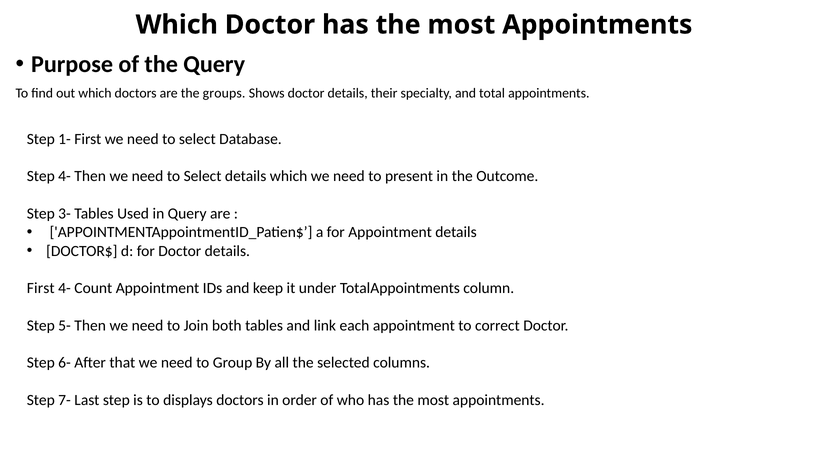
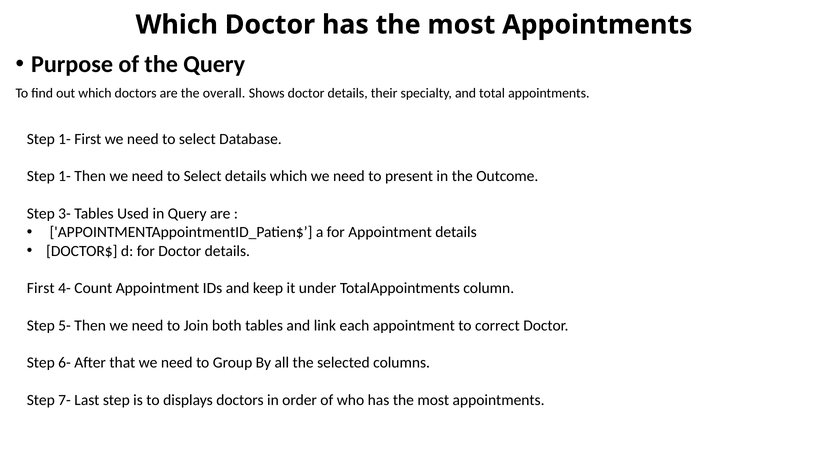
groups: groups -> overall (224, 93)
4-: 4- -> 1- (65, 176)
